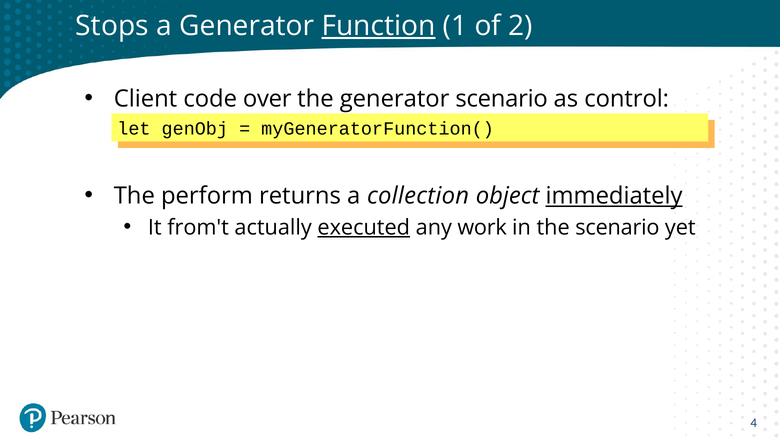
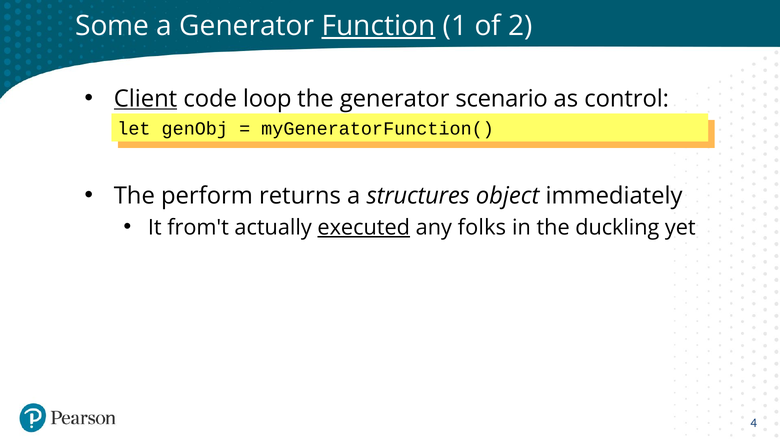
Stops: Stops -> Some (112, 26)
Client underline: none -> present (146, 99)
over: over -> loop (267, 99)
collection: collection -> structures (418, 196)
immediately underline: present -> none (614, 196)
work: work -> folks (482, 227)
the scenario: scenario -> duckling (617, 227)
